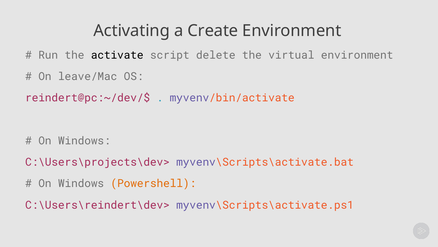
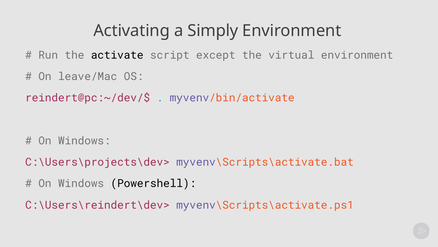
Create: Create -> Simply (213, 31)
delete: delete -> except (216, 55)
Powershell colour: orange -> black (153, 183)
